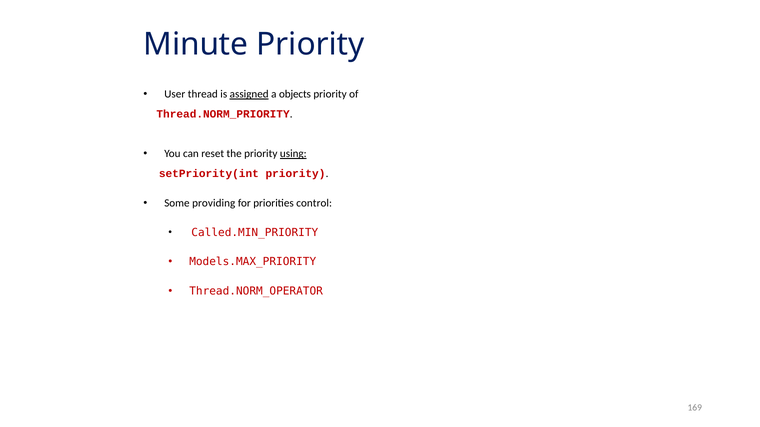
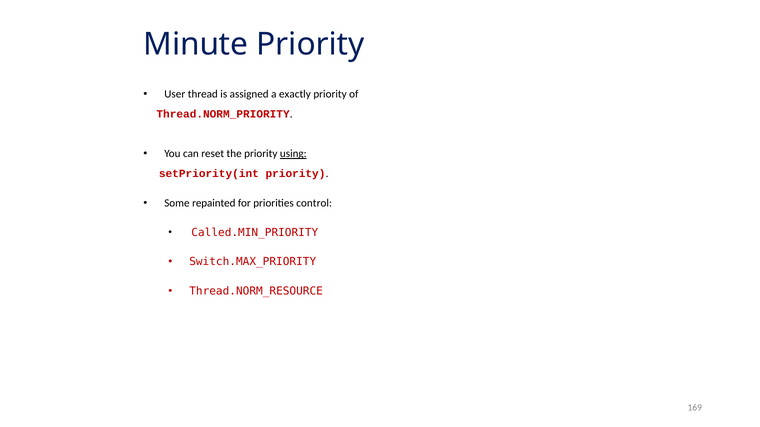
assigned underline: present -> none (249, 94)
objects: objects -> exactly (295, 94)
providing: providing -> repainted (214, 203)
Models.MAX_PRIORITY: Models.MAX_PRIORITY -> Switch.MAX_PRIORITY (253, 262)
Thread.NORM_OPERATOR: Thread.NORM_OPERATOR -> Thread.NORM_RESOURCE (256, 291)
